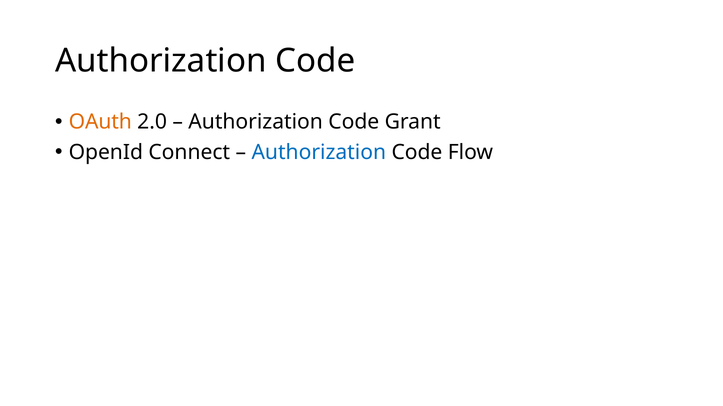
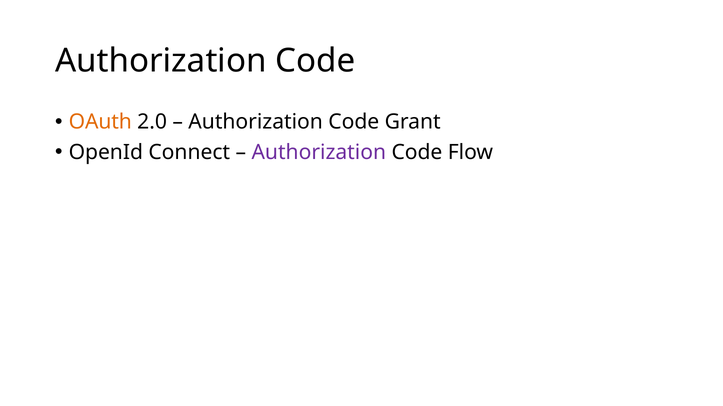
Authorization colour: blue -> purple (319, 153)
